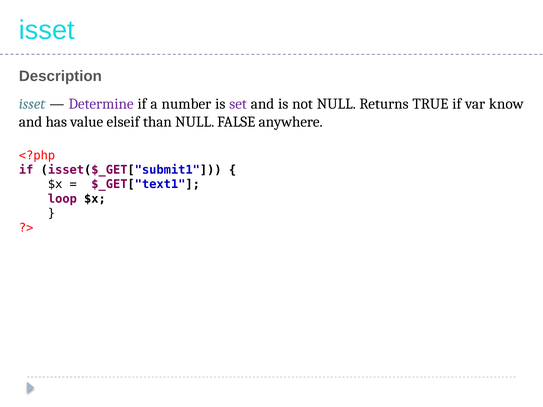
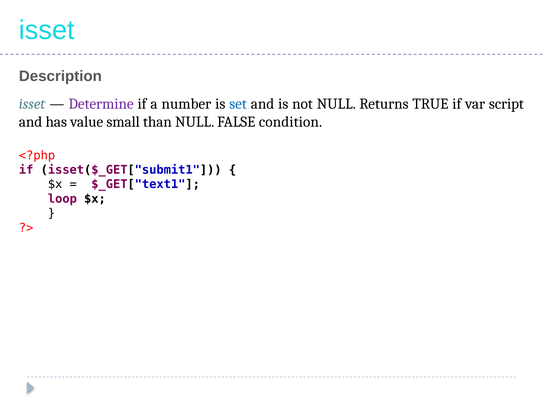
set colour: purple -> blue (238, 104)
know: know -> script (506, 104)
elseif: elseif -> small (123, 122)
anywhere: anywhere -> condition (291, 122)
